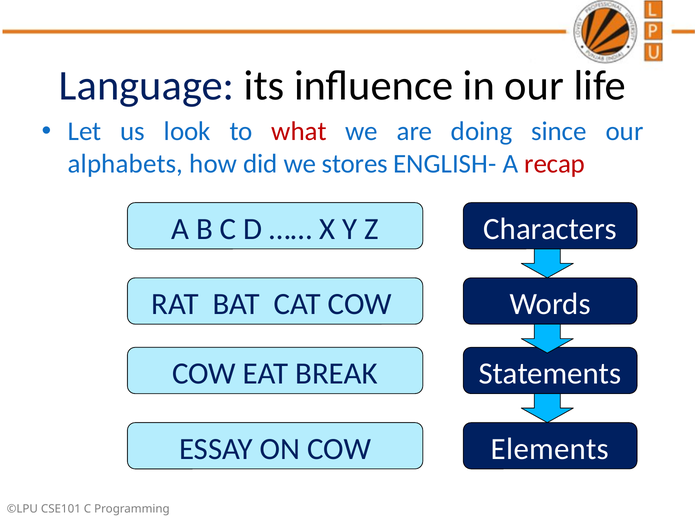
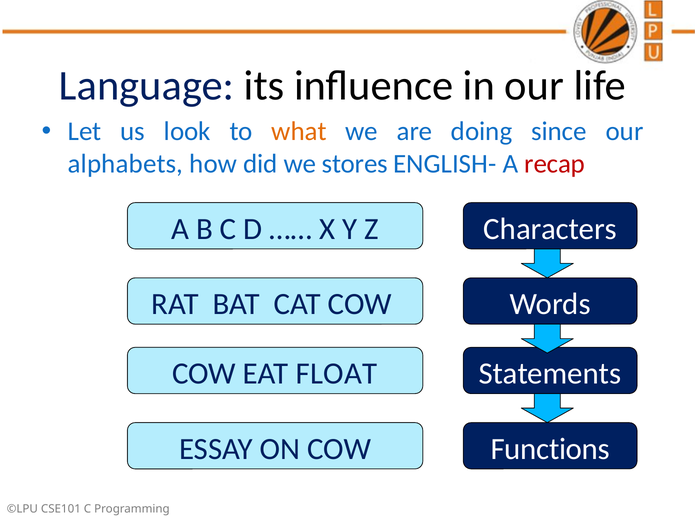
what colour: red -> orange (299, 132)
BREAK: BREAK -> FLOAT (336, 374)
Elements: Elements -> Functions (550, 449)
